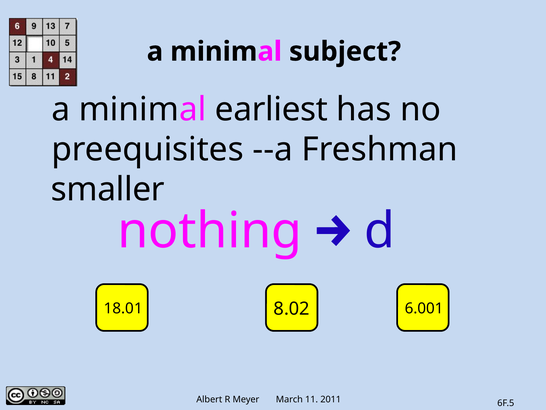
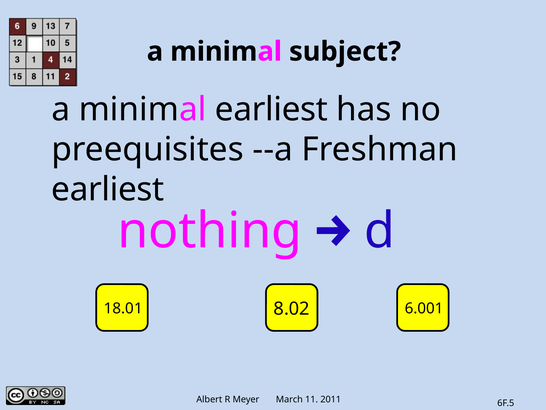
smaller: smaller -> earliest (108, 189)
